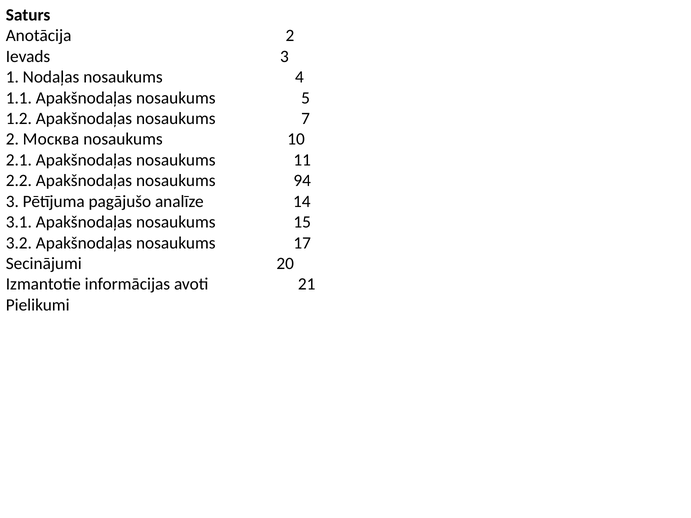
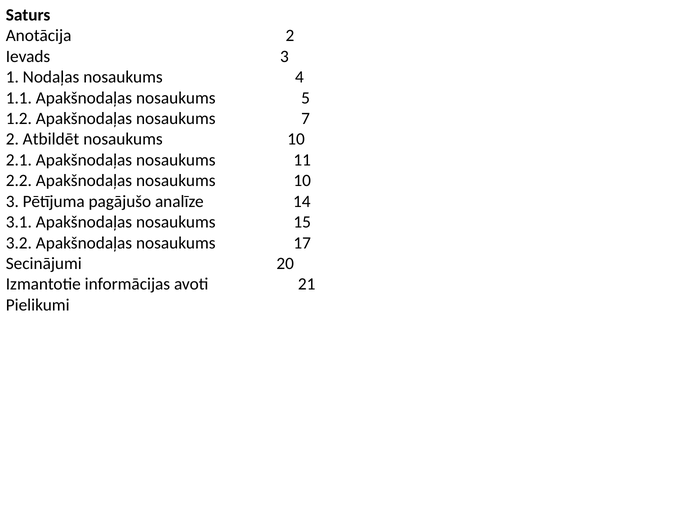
Москва: Москва -> Atbildēt (51, 139)
Apakšnodaļas nosaukums 94: 94 -> 10 (302, 181)
